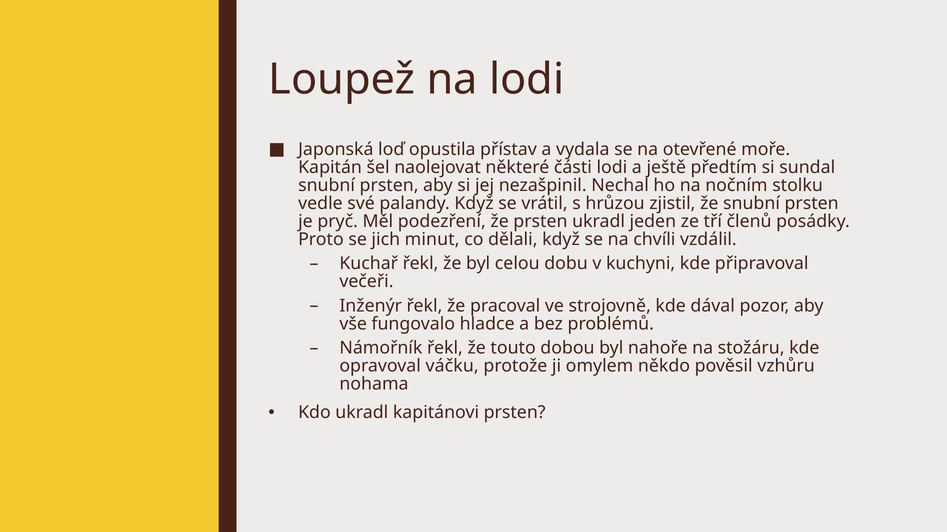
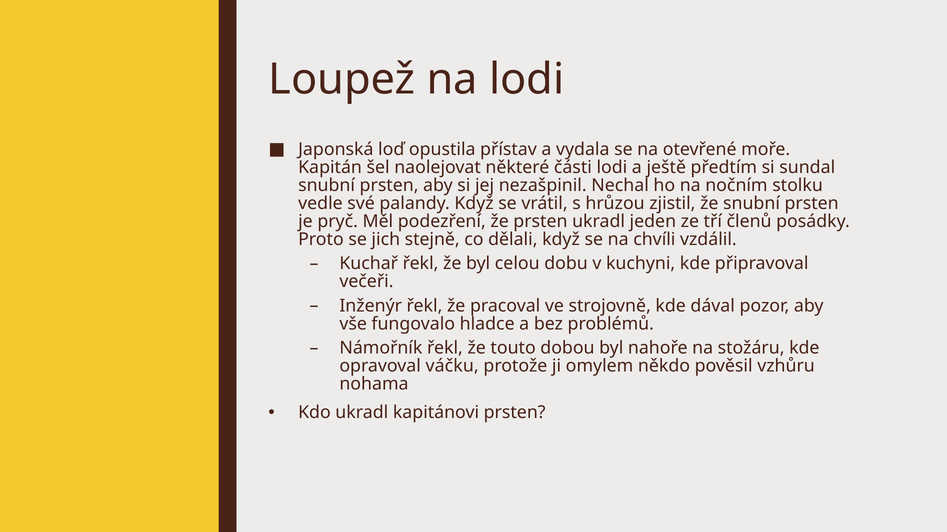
minut: minut -> stejně (432, 240)
